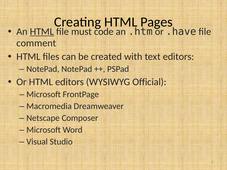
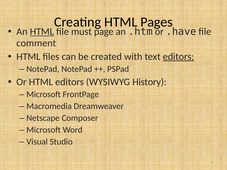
code: code -> page (104, 32)
editors underline: none -> present (179, 57)
Official: Official -> History (149, 82)
